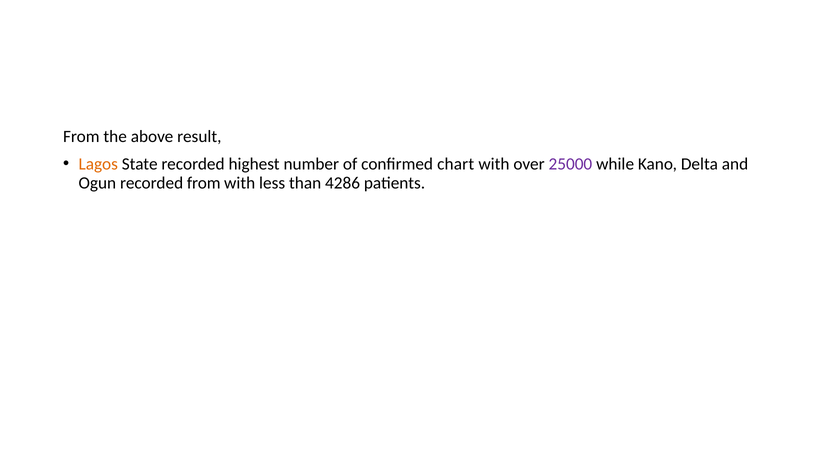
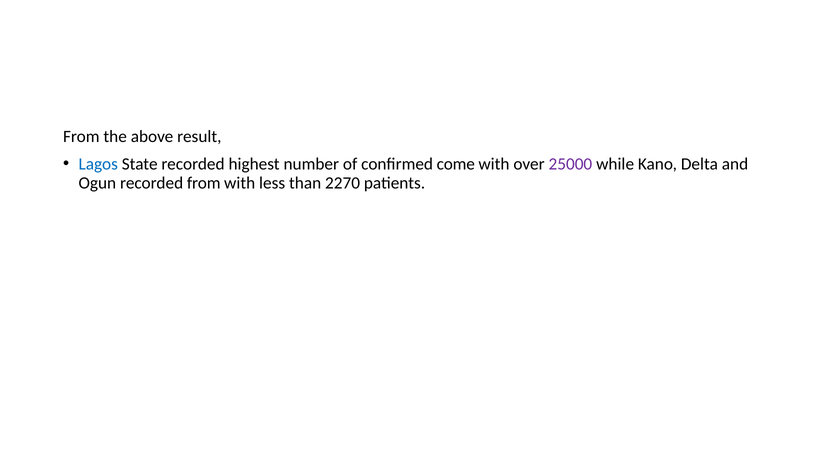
Lagos colour: orange -> blue (98, 164)
chart: chart -> come (456, 164)
4286: 4286 -> 2270 (343, 183)
